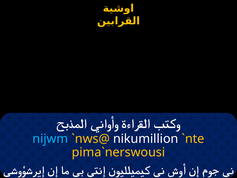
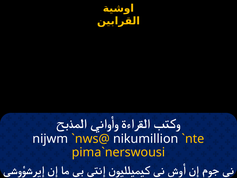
nijwm colour: light blue -> white (50, 139)
